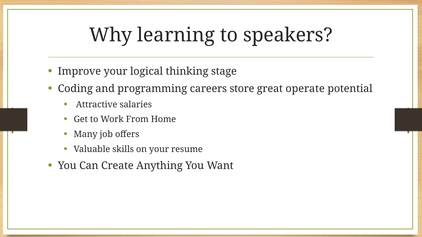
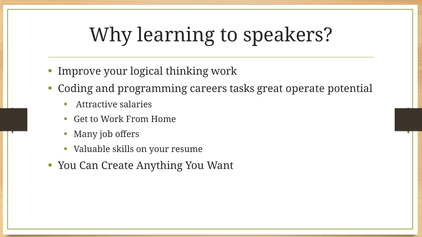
thinking stage: stage -> work (224, 71)
store: store -> tasks (242, 89)
